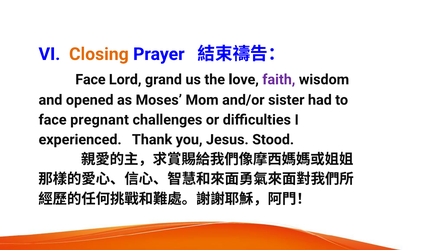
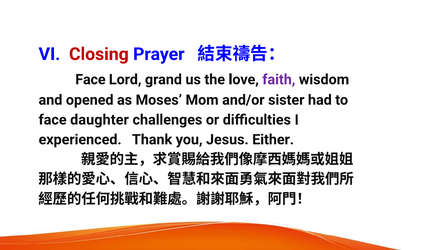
Closing colour: orange -> red (99, 54)
pregnant: pregnant -> daughter (100, 120)
Stood: Stood -> Either (273, 139)
